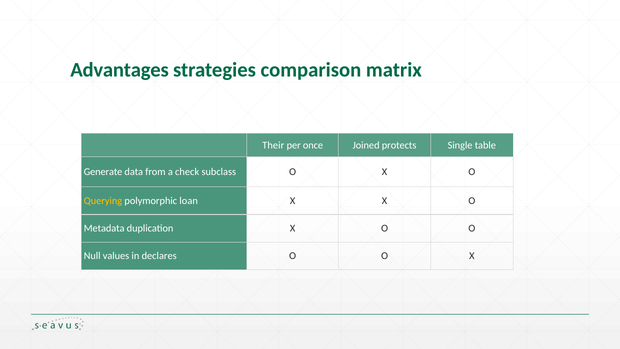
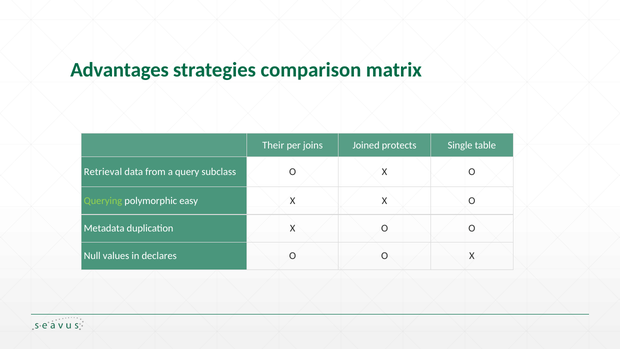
once: once -> joins (313, 145)
Generate: Generate -> Retrieval (103, 172)
check: check -> query (187, 172)
Querying colour: yellow -> light green (103, 201)
loan: loan -> easy (189, 201)
